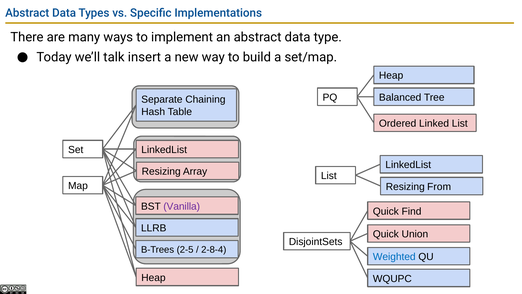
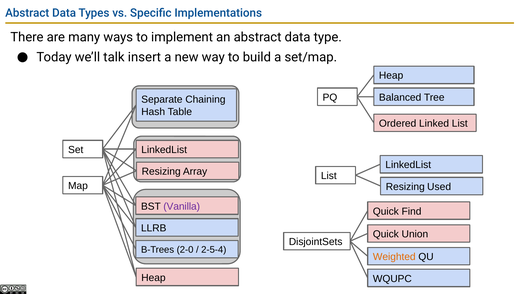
From: From -> Used (439, 187)
2-5: 2-5 -> 2-0 (185, 250)
2-8-4: 2-8-4 -> 2-5-4 (214, 250)
Weighted colour: blue -> orange (394, 257)
